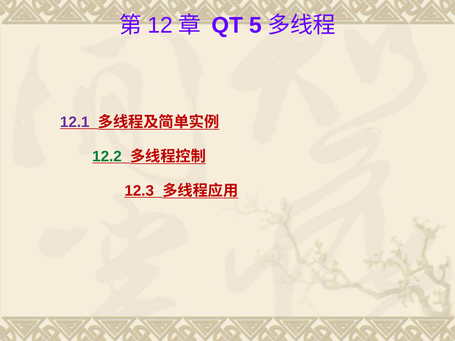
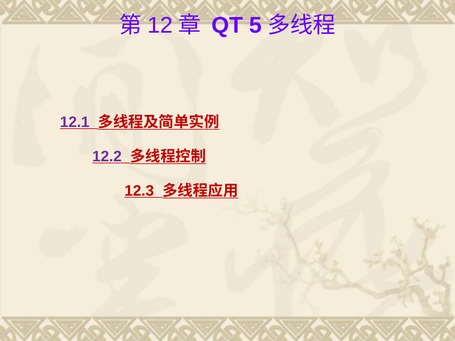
12.2 colour: green -> purple (107, 156)
